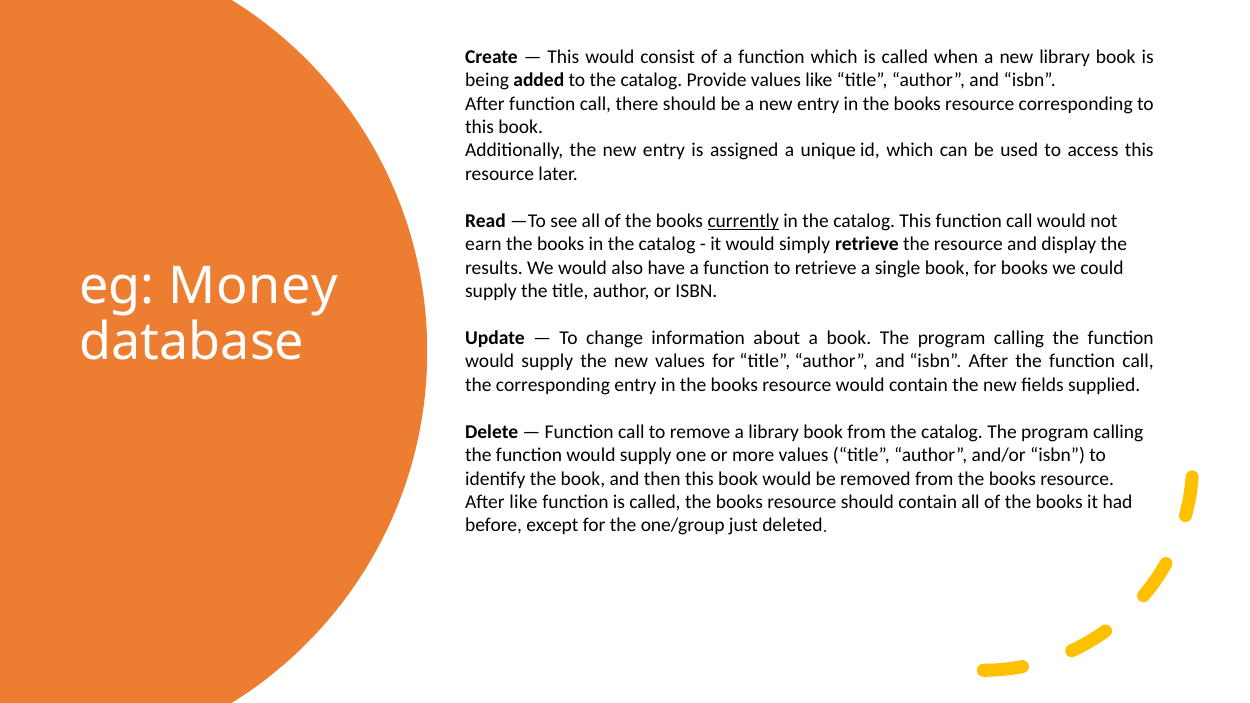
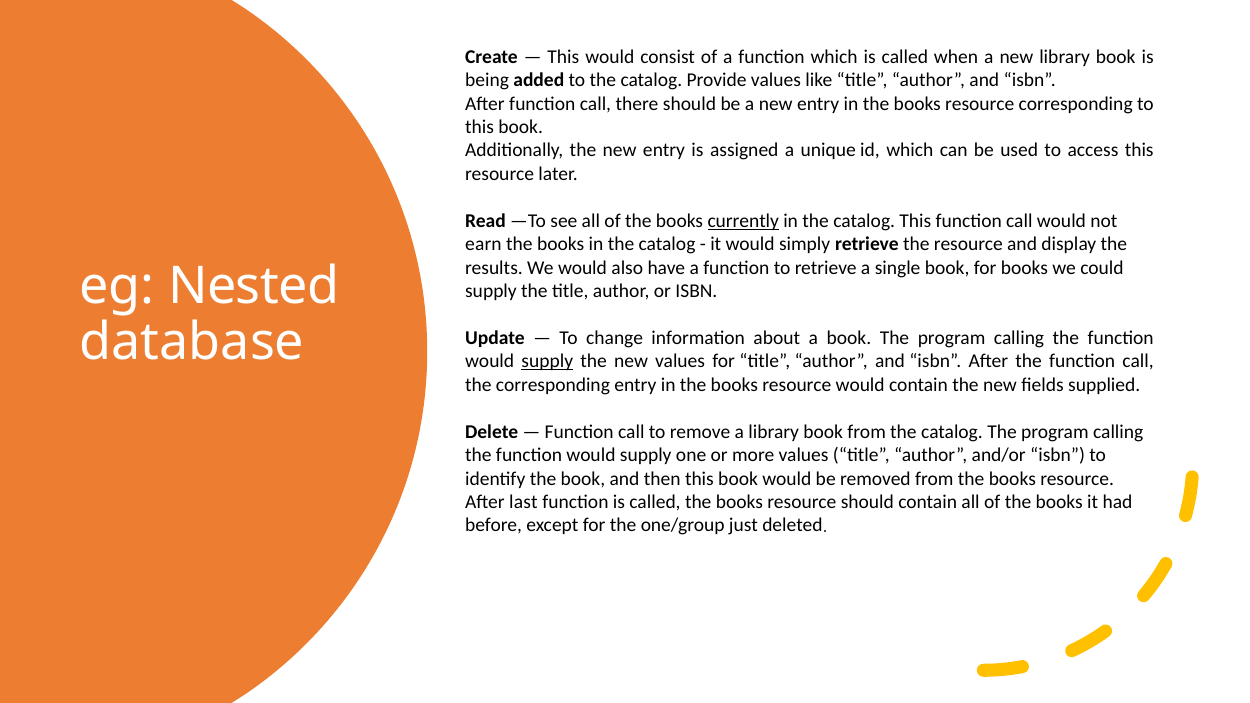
Money: Money -> Nested (254, 286)
supply underline: none -> present (547, 362)
After like: like -> last (523, 502)
